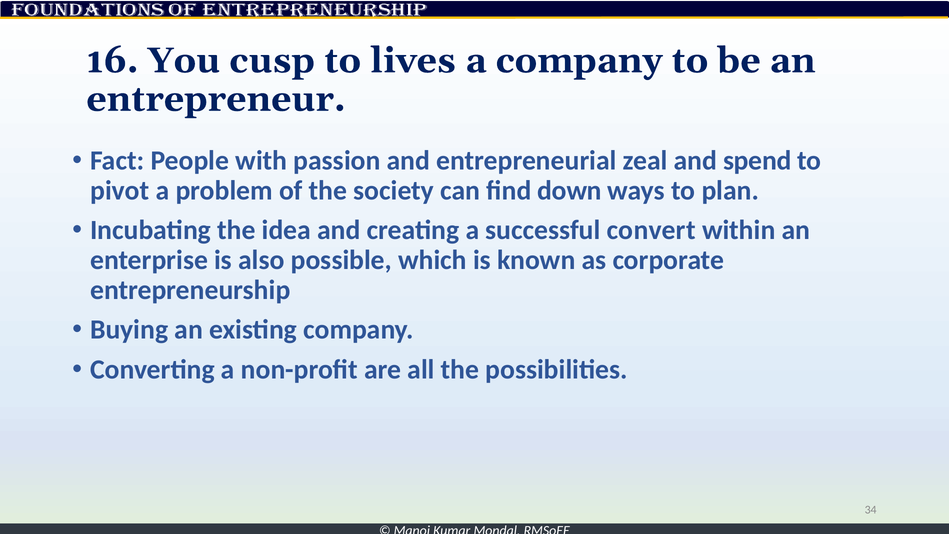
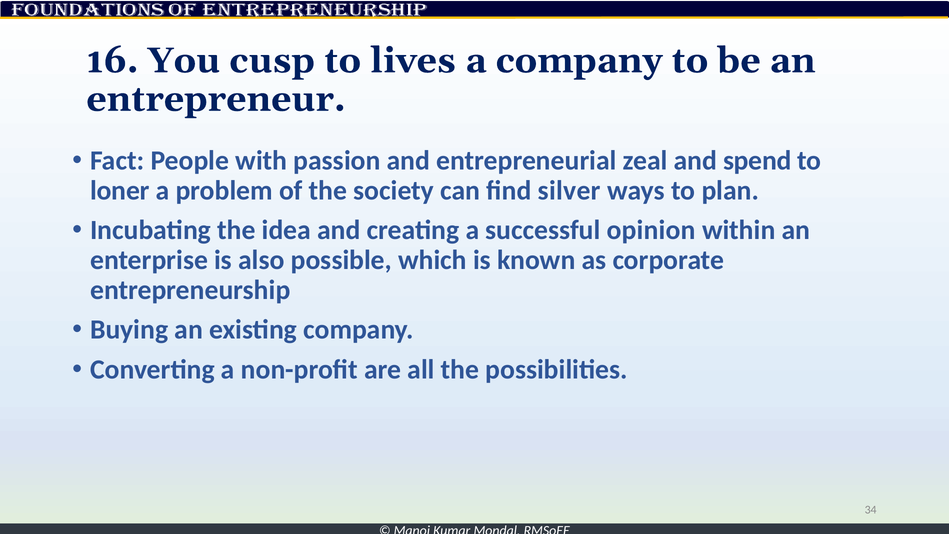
pivot: pivot -> loner (120, 190)
down: down -> silver (569, 190)
convert: convert -> opinion (651, 230)
